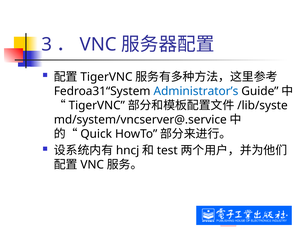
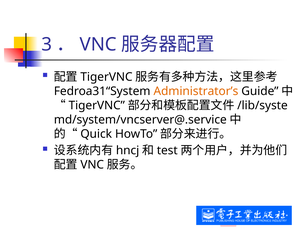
Administrator’s colour: blue -> orange (196, 91)
